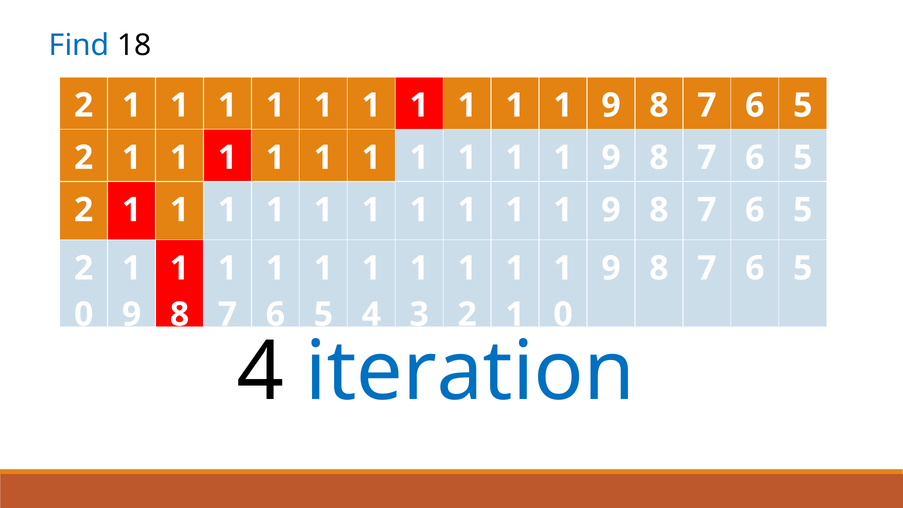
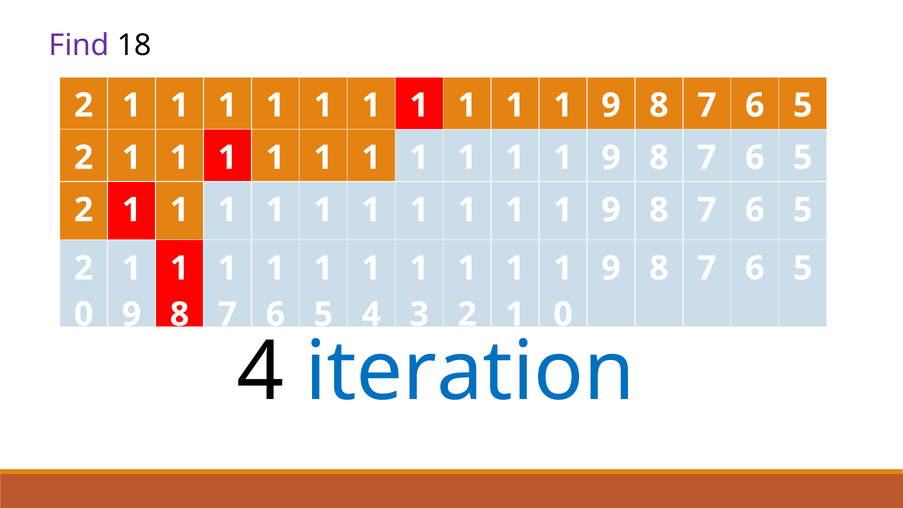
Find colour: blue -> purple (79, 45)
